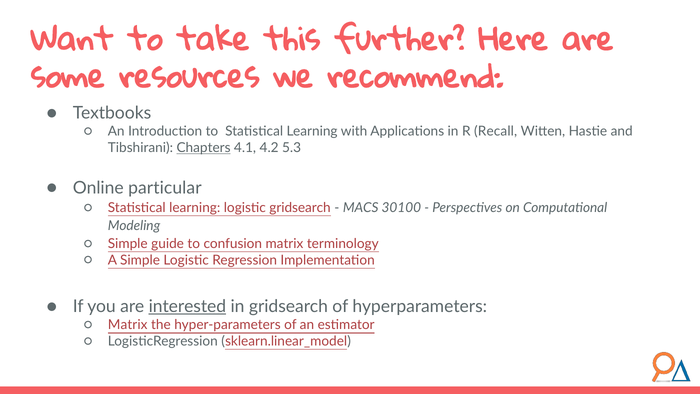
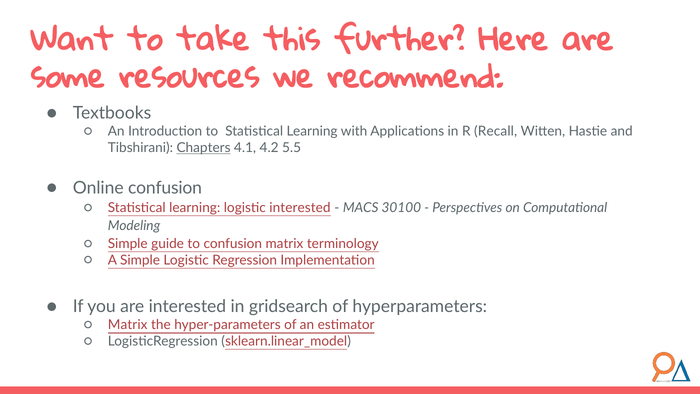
5.3: 5.3 -> 5.5 (292, 148)
Online particular: particular -> confusion (165, 188)
logistic gridsearch: gridsearch -> interested (300, 208)
interested underline: present -> none (187, 306)
